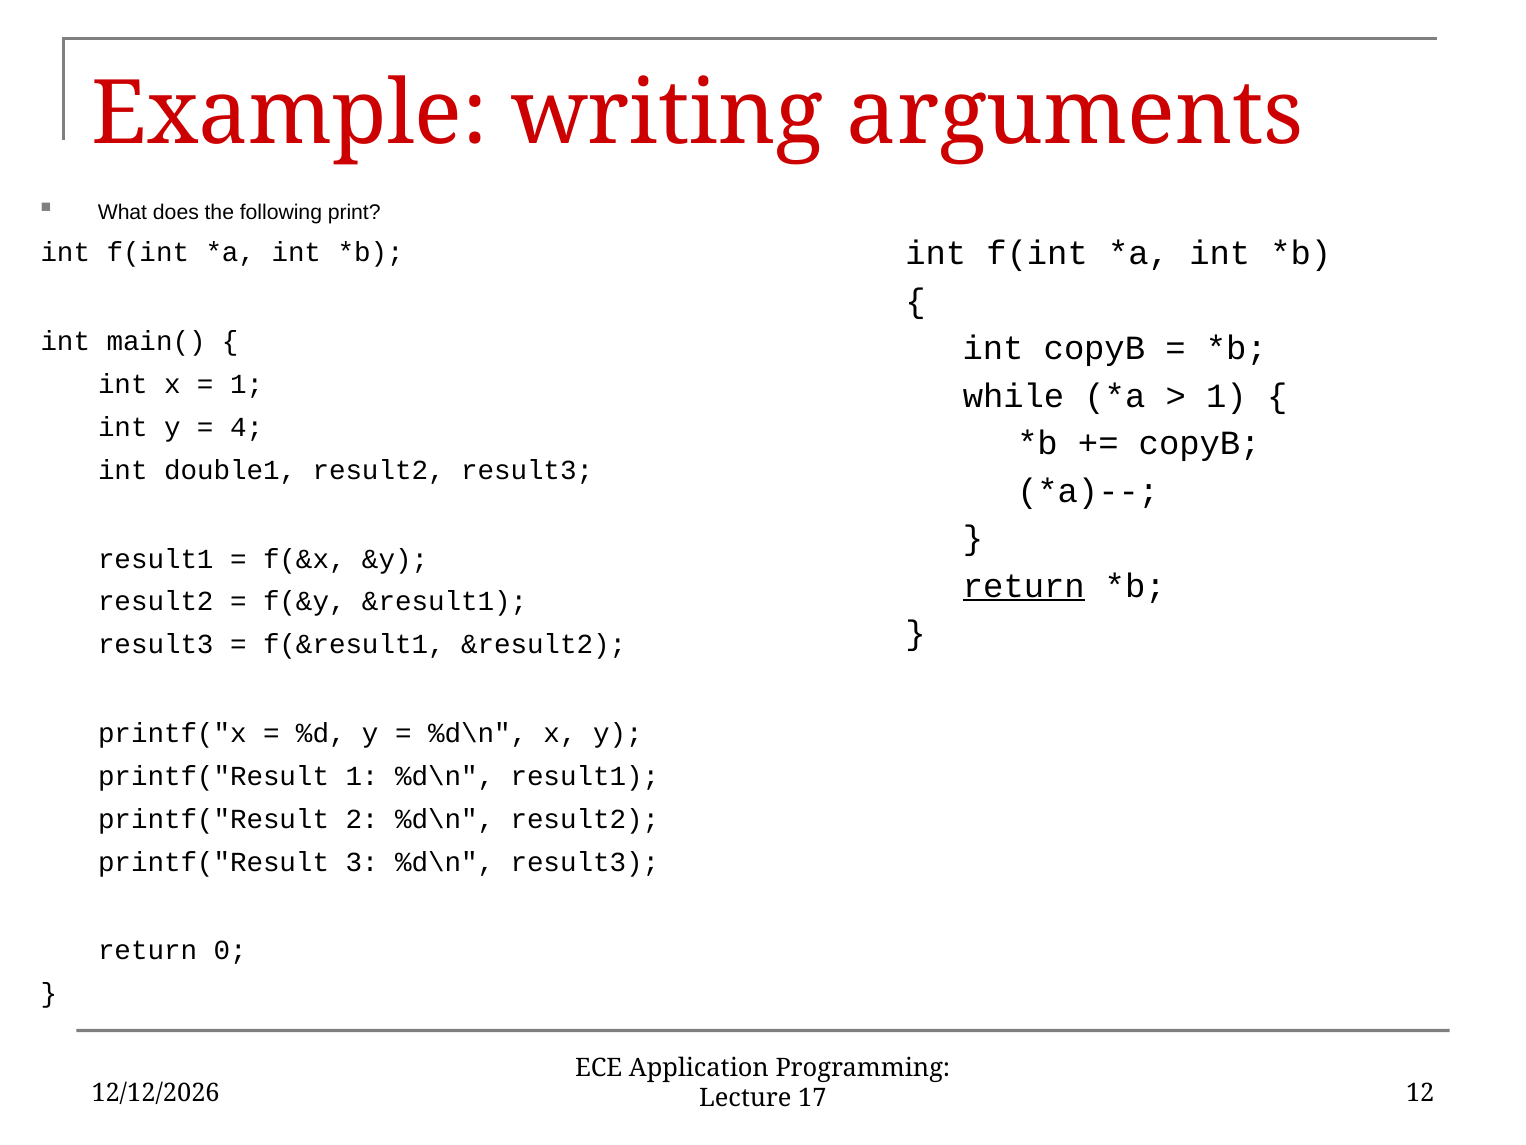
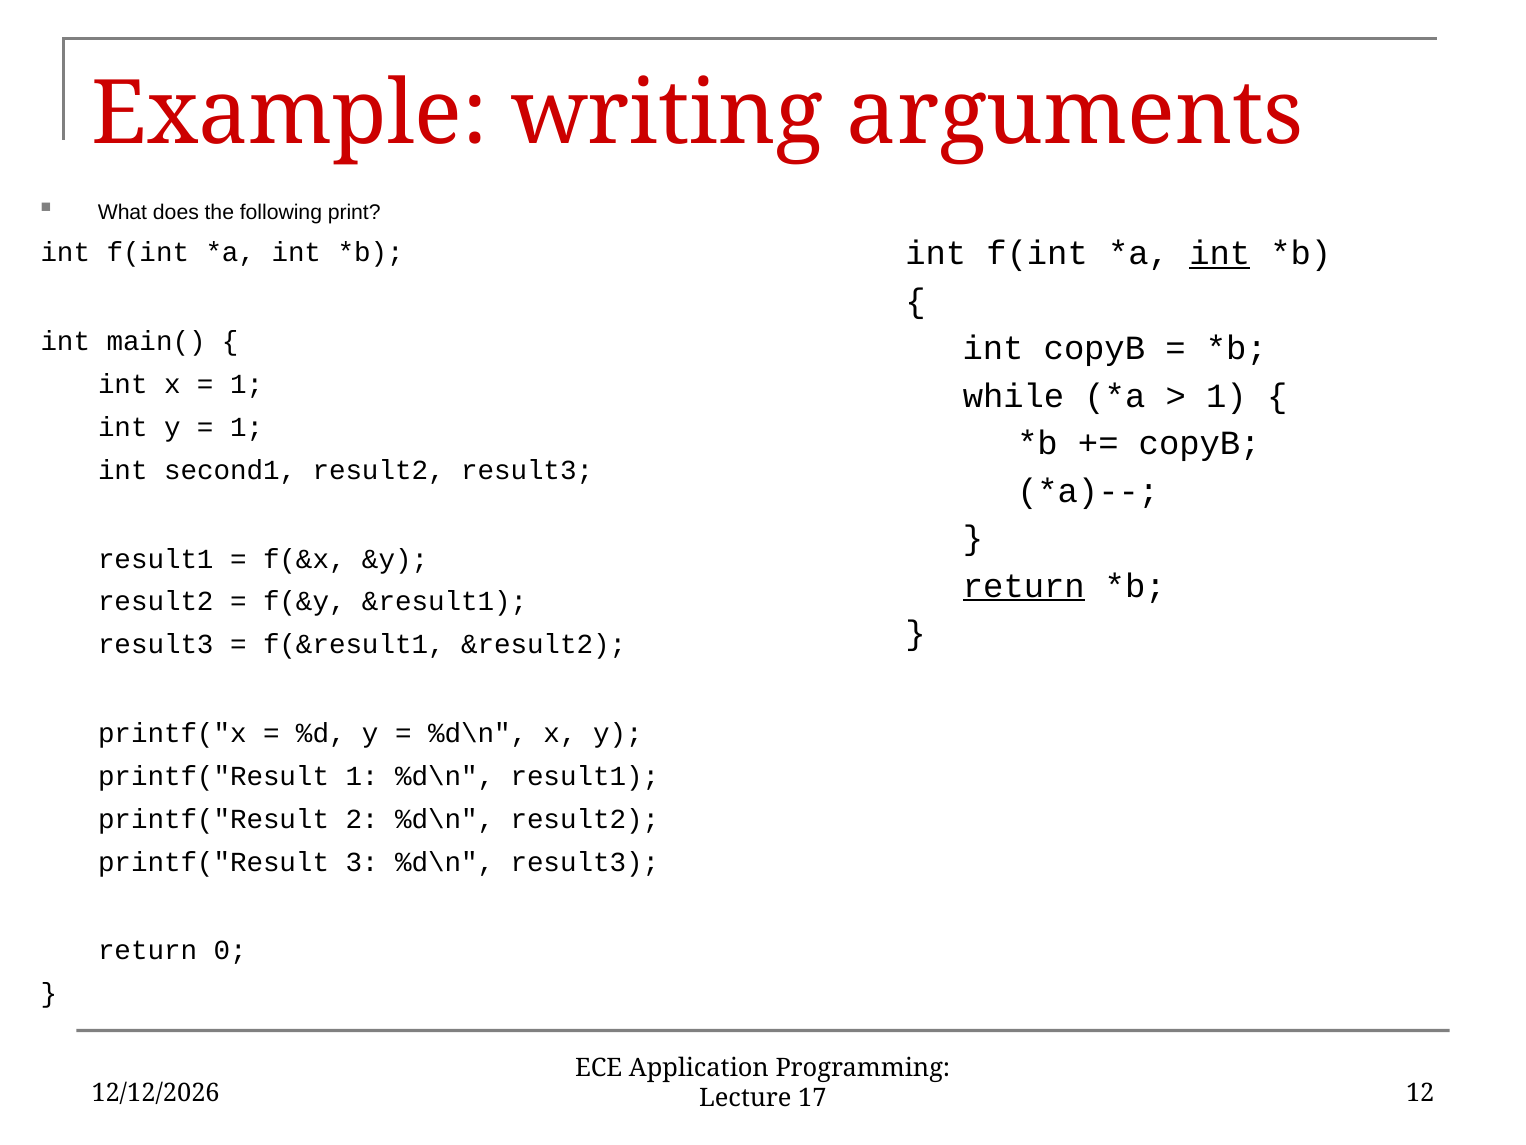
int underline: none -> present (1220, 253)
4: 4 -> 1 (247, 427)
double1: double1 -> second1 (230, 470)
